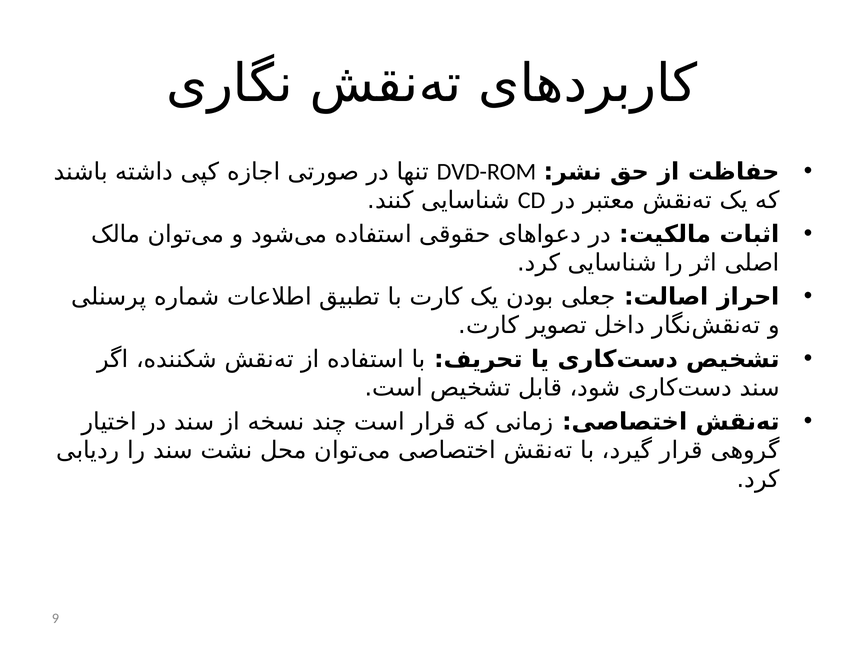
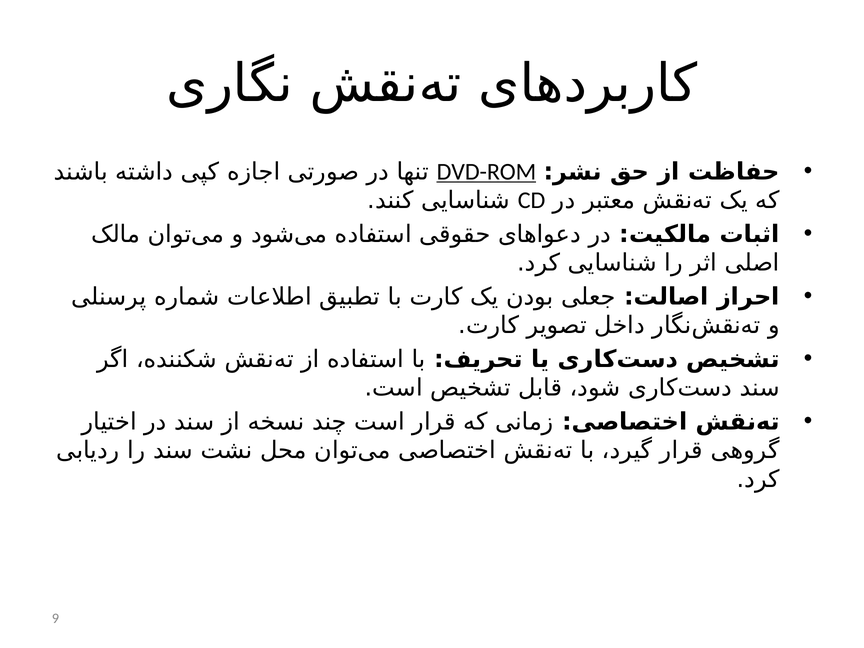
DVD-ROM underline: none -> present (486, 172)
